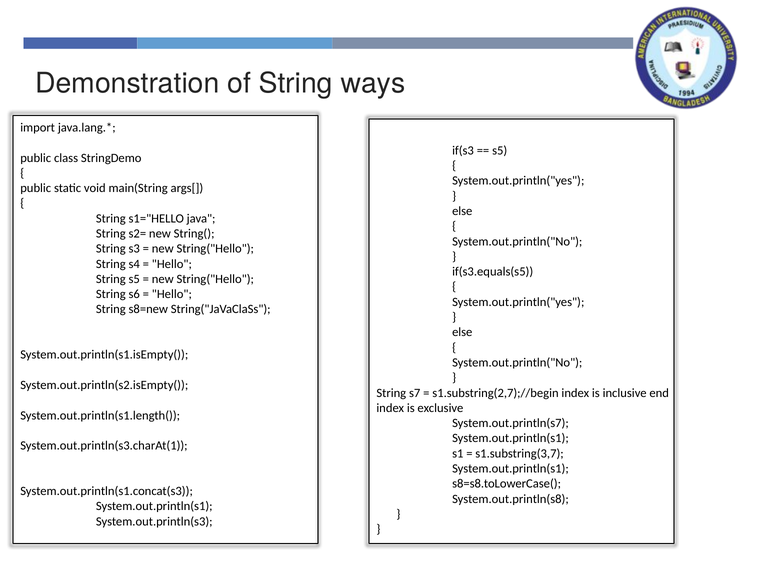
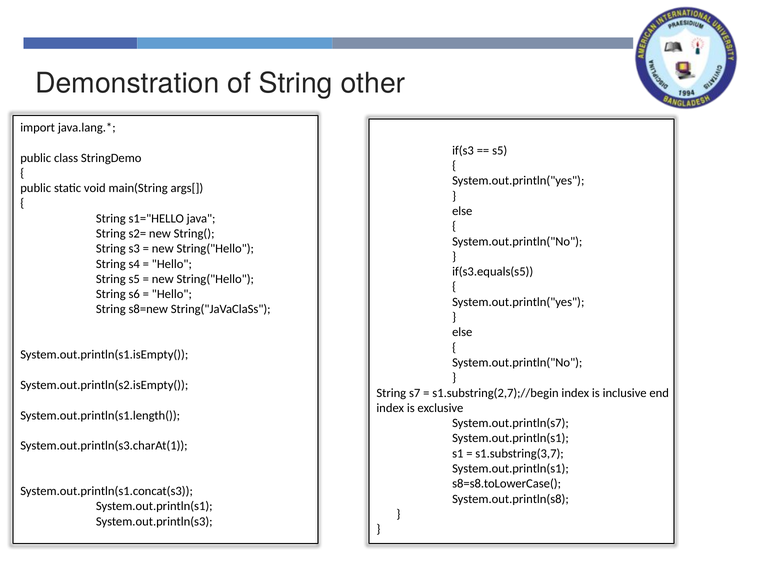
ways: ways -> other (373, 83)
